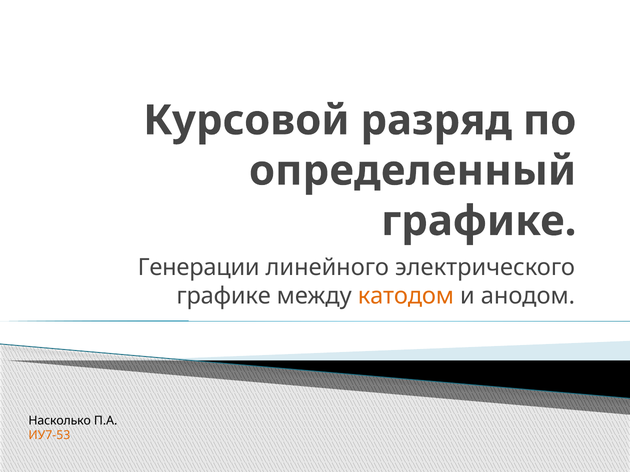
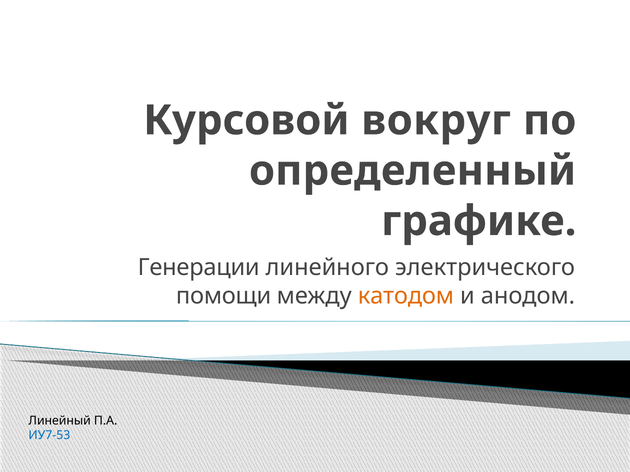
разряд: разряд -> вокруг (436, 121)
графике: графике -> помощи (224, 296)
Насколько: Насколько -> Линейный (60, 421)
ИУ7-53 colour: orange -> blue (49, 436)
